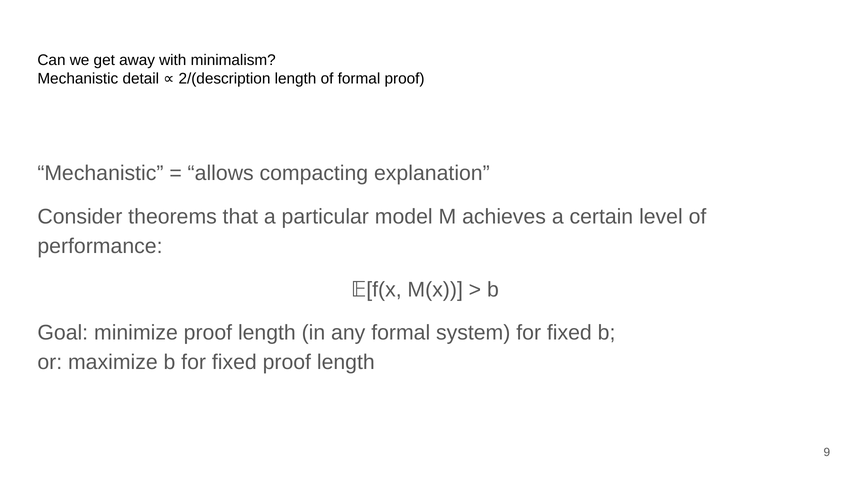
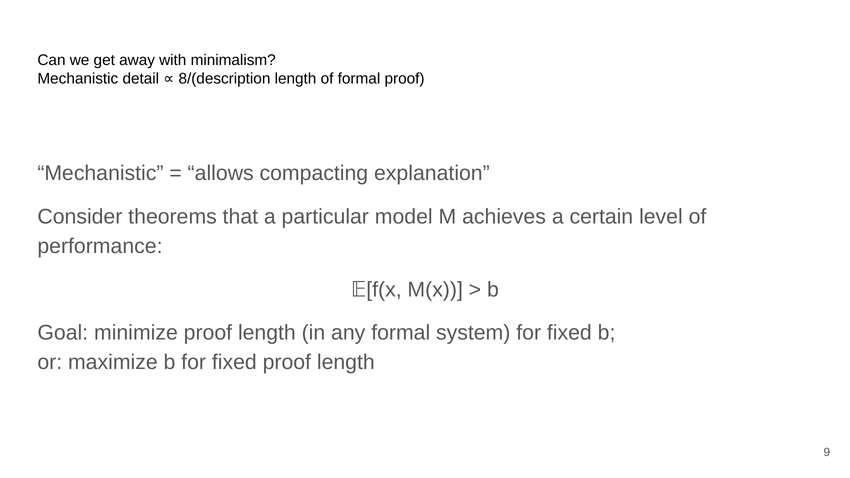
2/(description: 2/(description -> 8/(description (224, 79)
